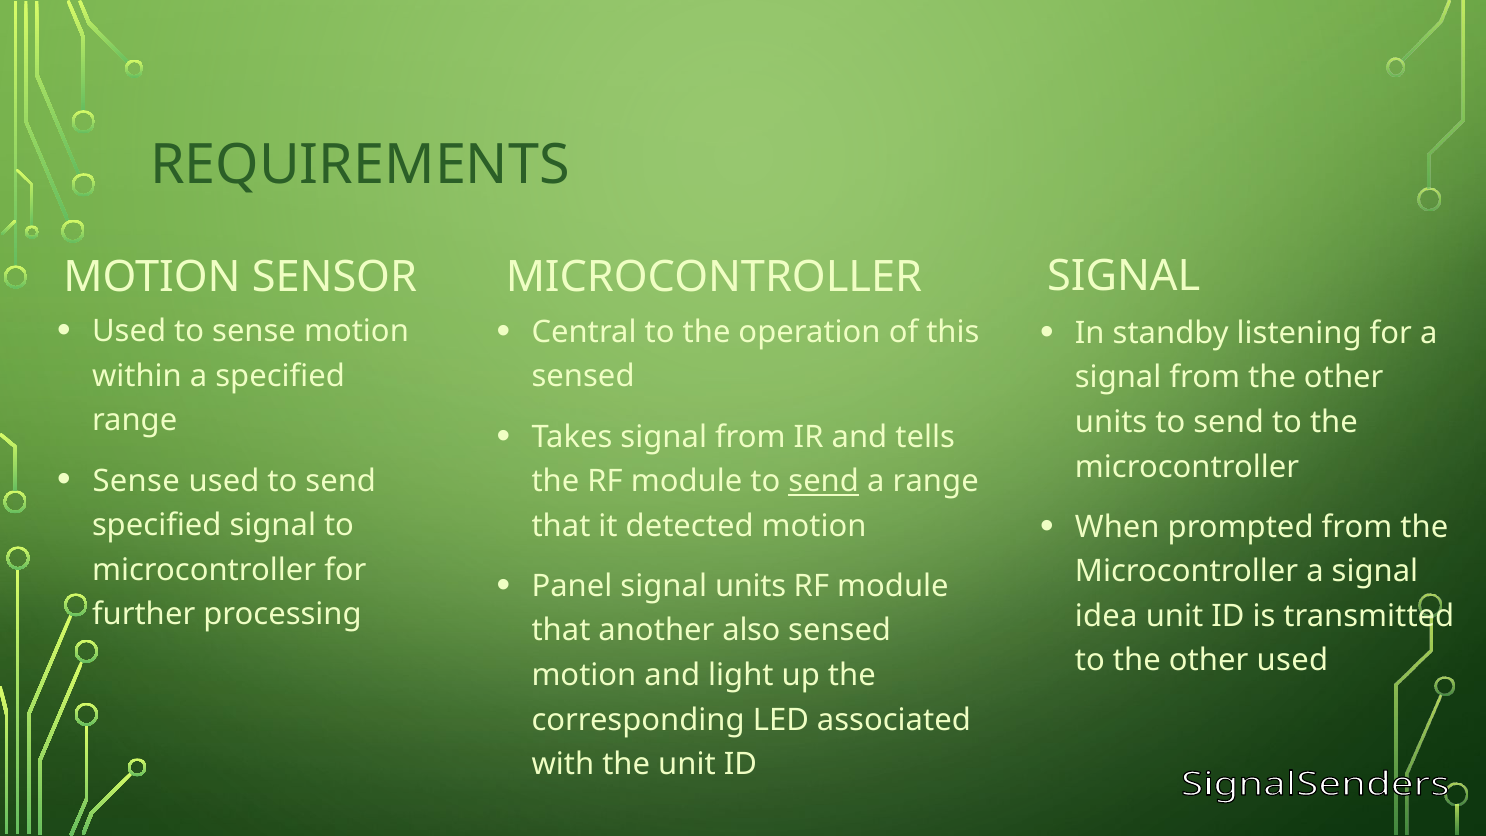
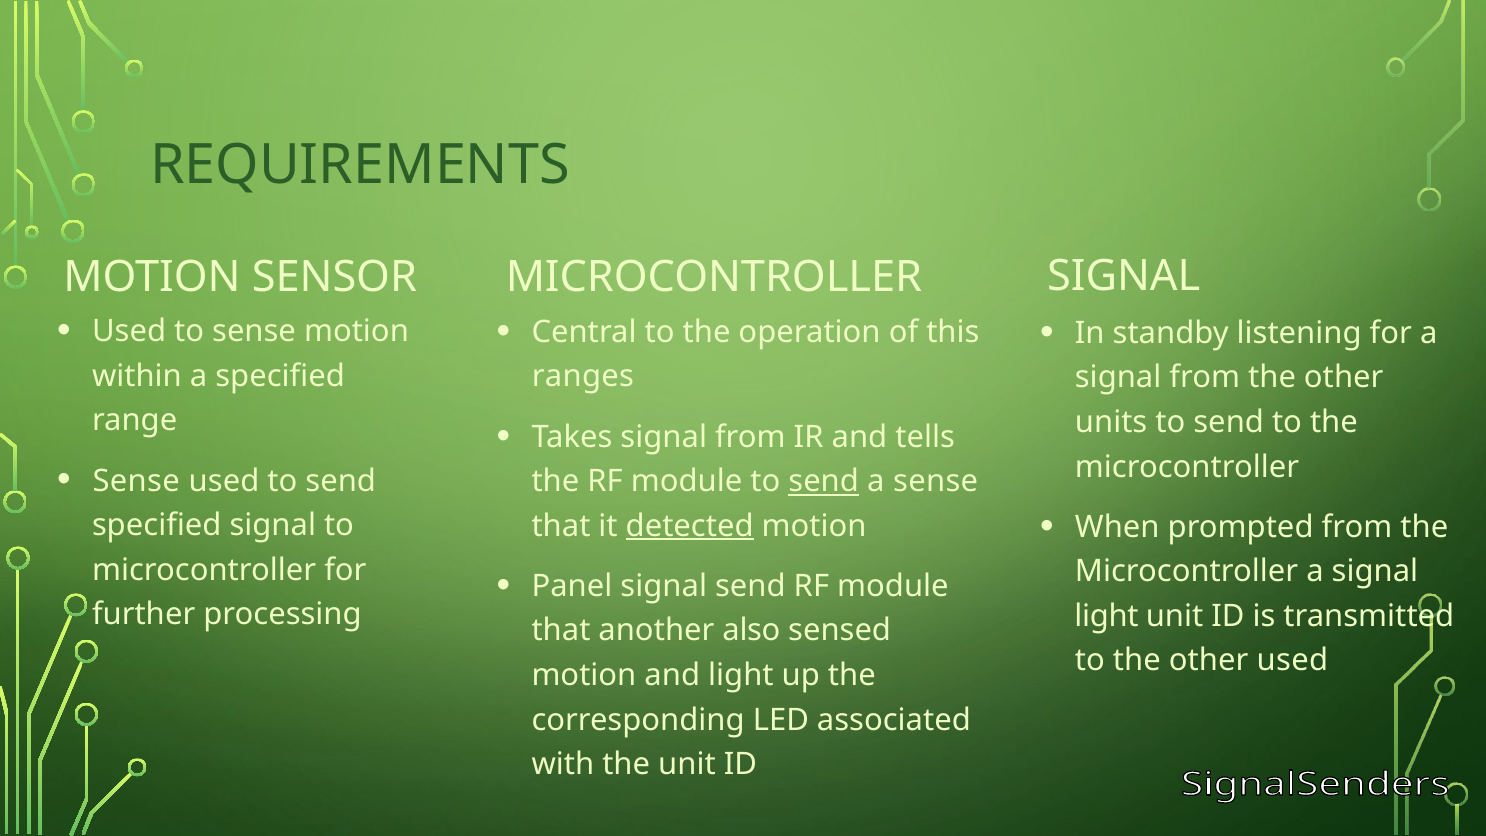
sensed: sensed -> ranges (583, 377)
a range: range -> sense (936, 481)
detected underline: none -> present (690, 526)
signal units: units -> send (750, 586)
idea: idea -> light (1106, 616)
